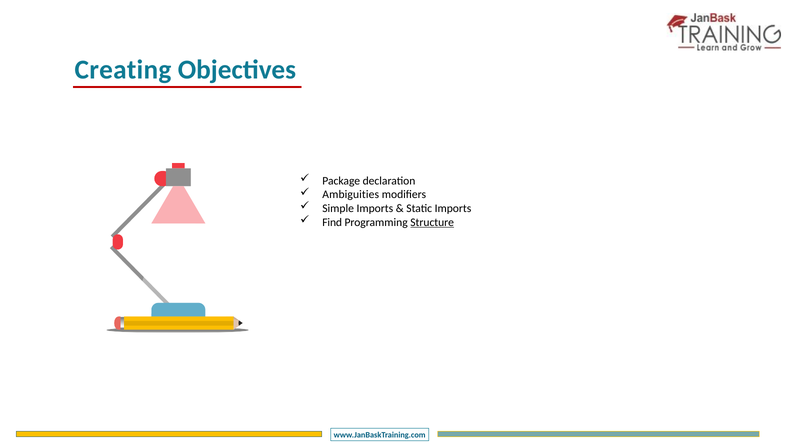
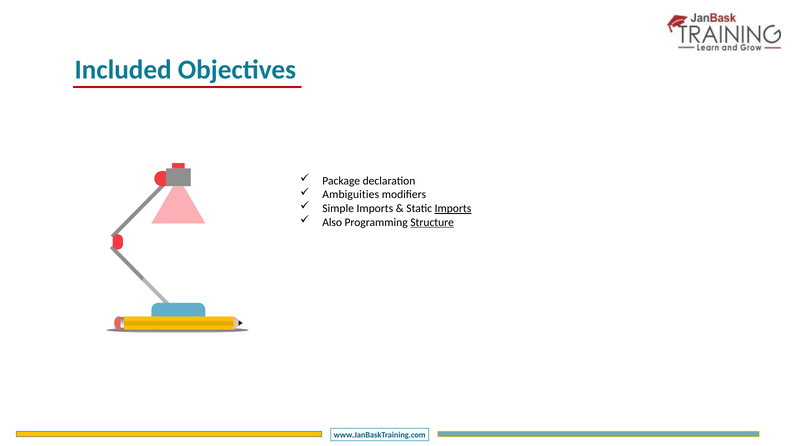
Creating: Creating -> Included (123, 70)
Imports underline: none -> present (453, 209)
Find: Find -> Also (332, 222)
